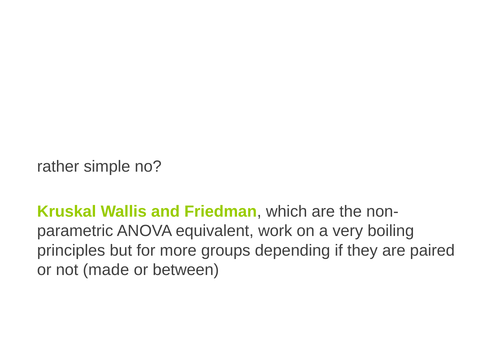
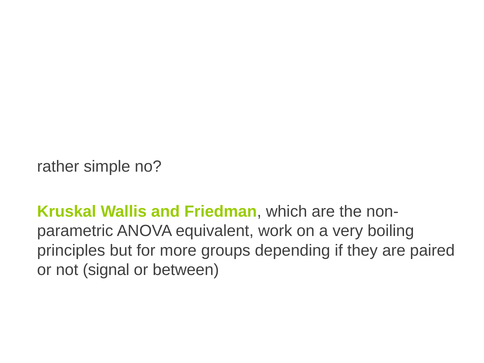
made: made -> signal (106, 270)
